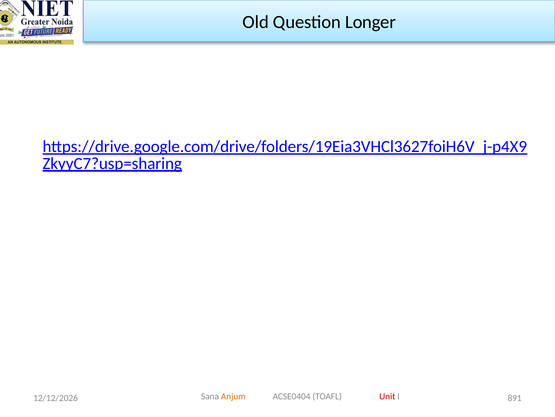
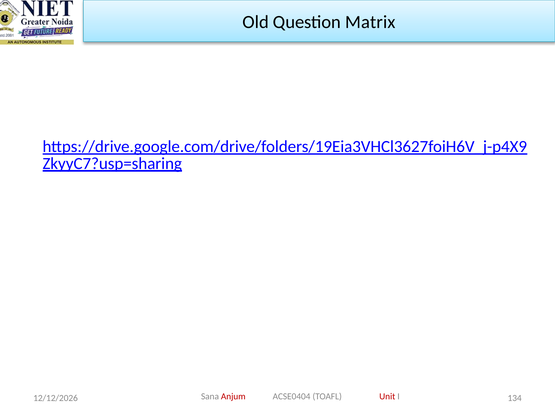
Longer: Longer -> Matrix (370, 22)
Anjum colour: orange -> red (233, 396)
891: 891 -> 134 (515, 397)
